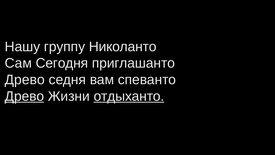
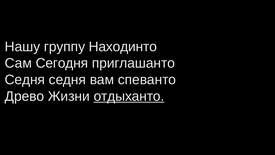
Николанто: Николанто -> Находинто (123, 47)
Древо: Древо -> Седня (25, 80)
Древо underline: present -> none (24, 96)
